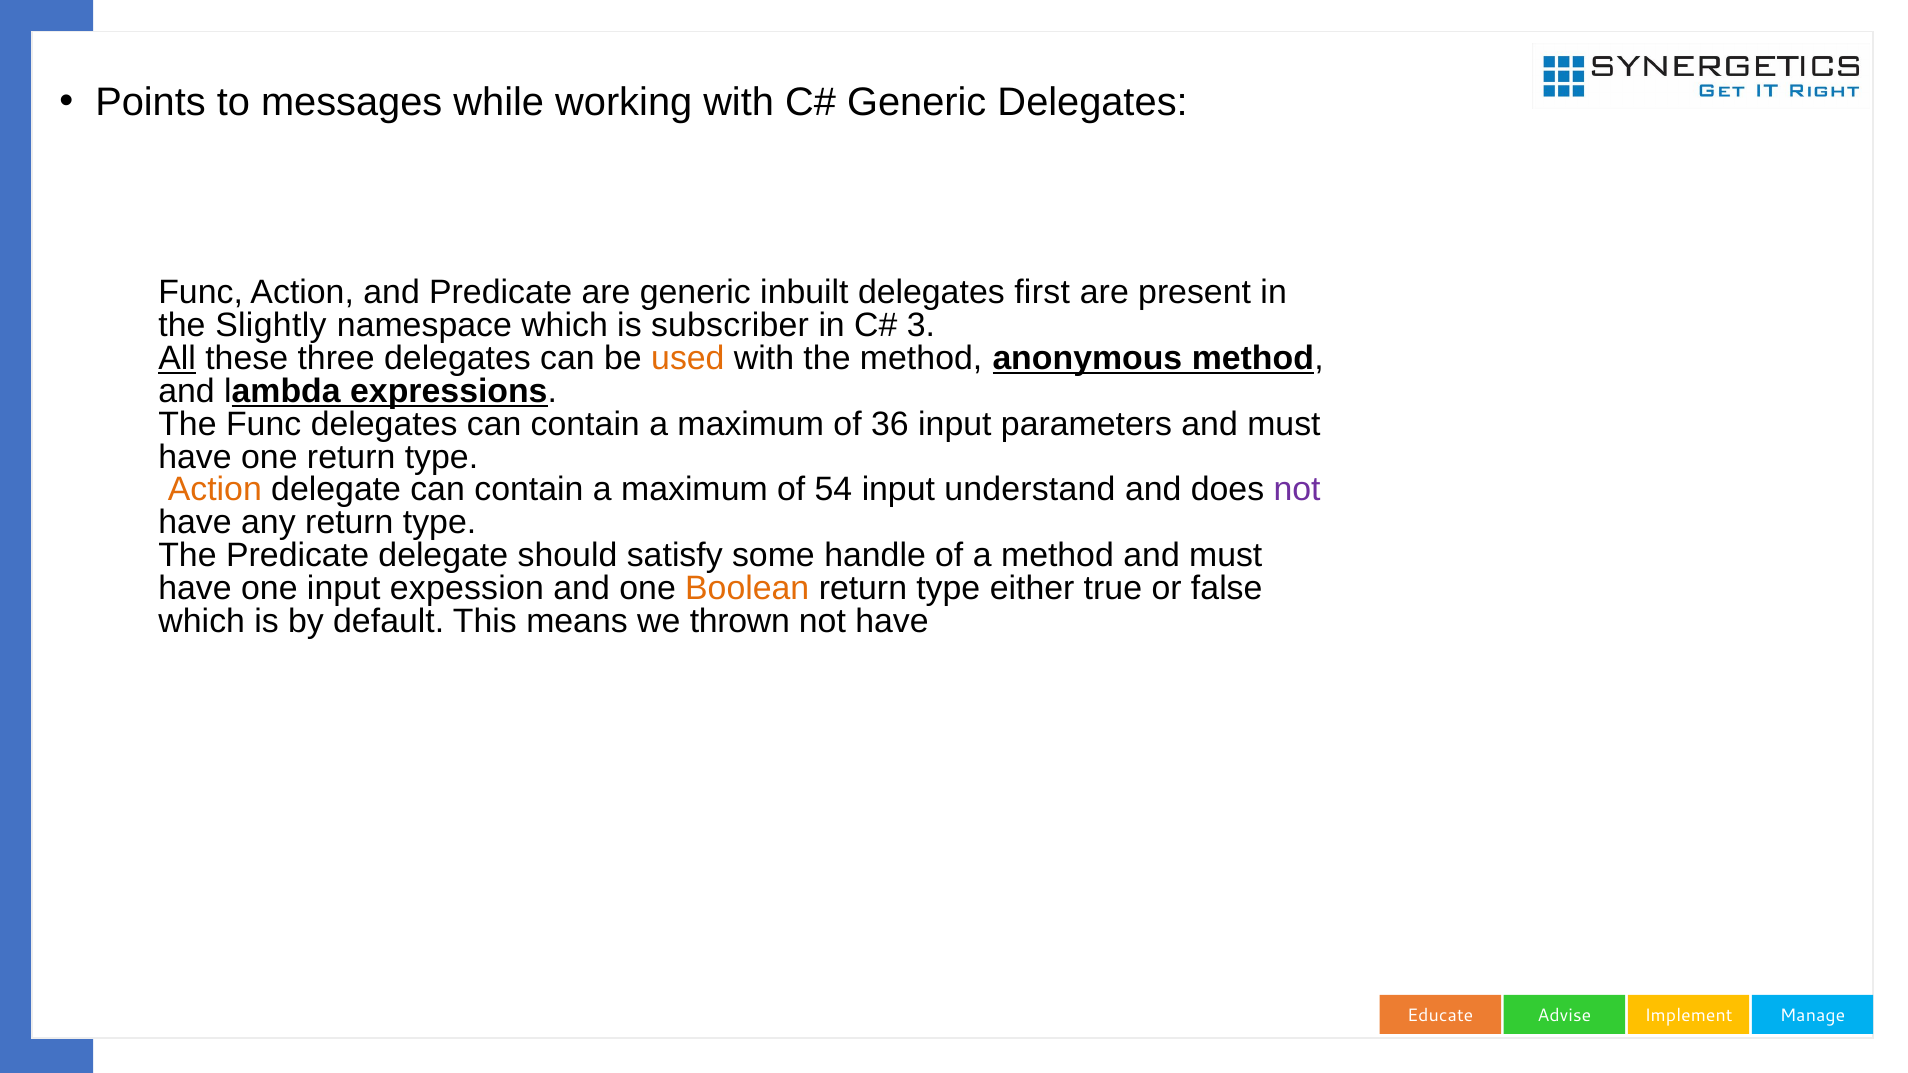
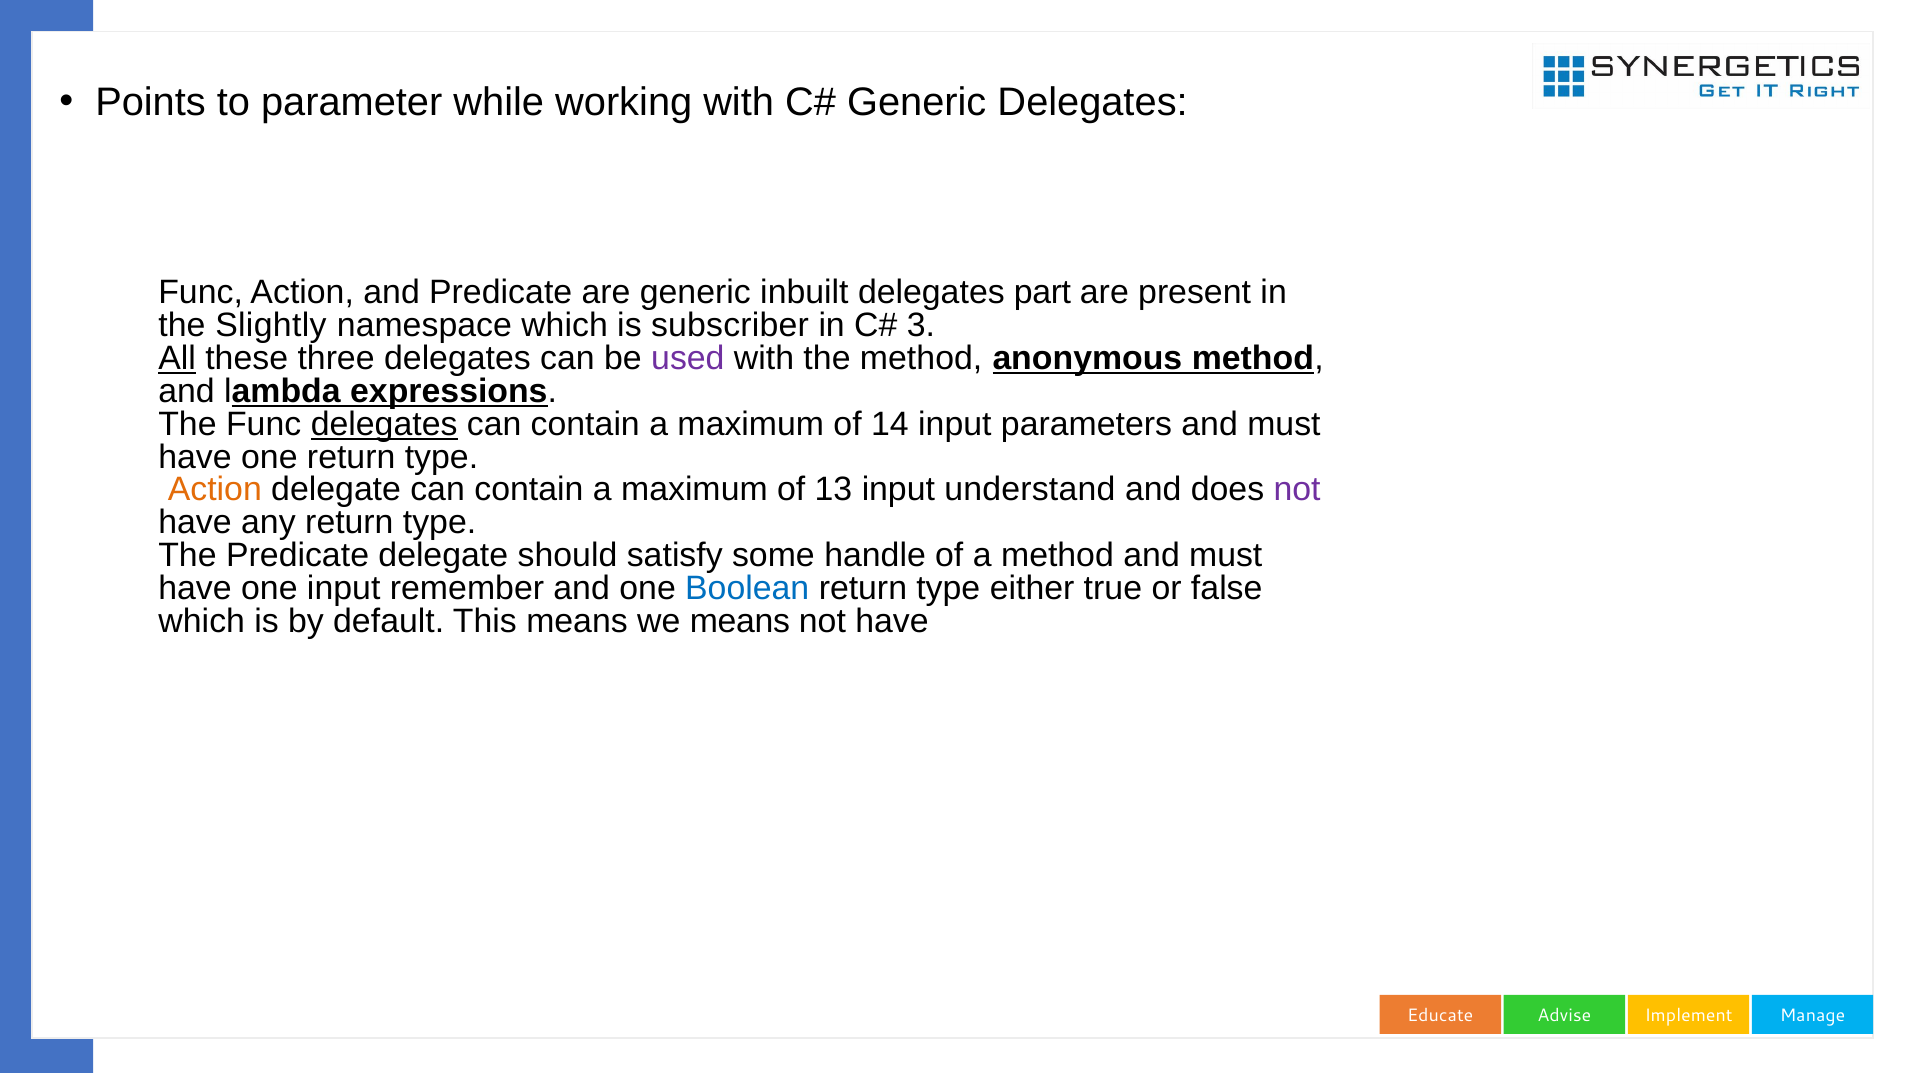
messages: messages -> parameter (352, 102)
first: first -> part (1042, 293)
used colour: orange -> purple (688, 358)
delegates underline: none -> present (384, 424)
36: 36 -> 14 (890, 424)
54: 54 -> 13 (833, 490)
expession: expession -> remember (467, 588)
Boolean colour: orange -> blue (747, 588)
we thrown: thrown -> means (740, 621)
